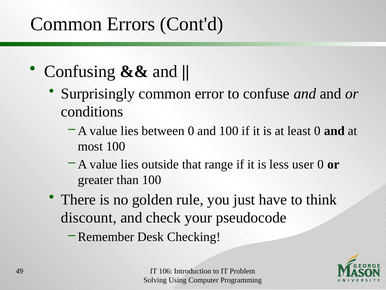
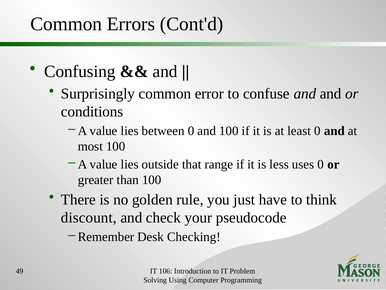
user: user -> uses (303, 164)
